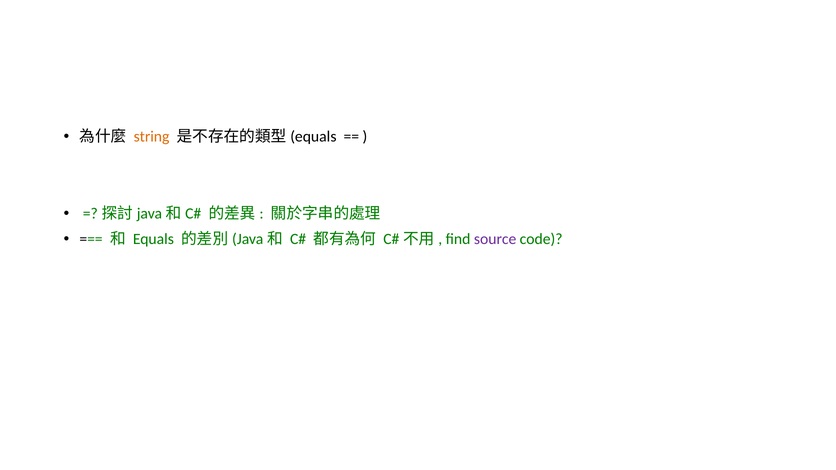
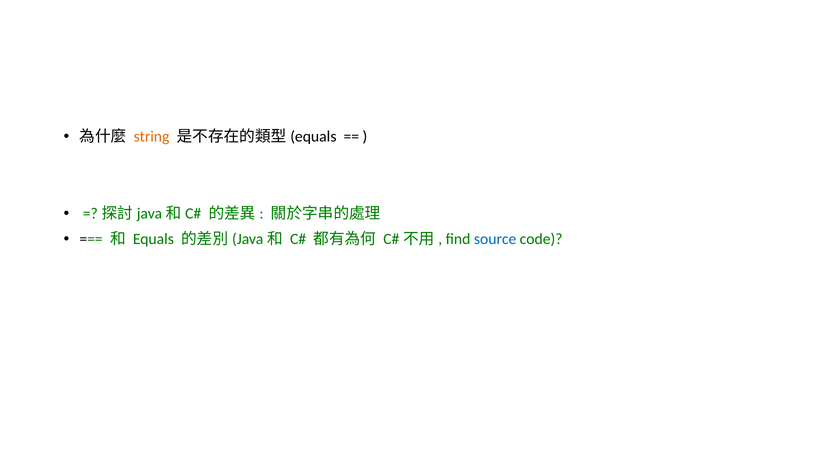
source colour: purple -> blue (495, 239)
